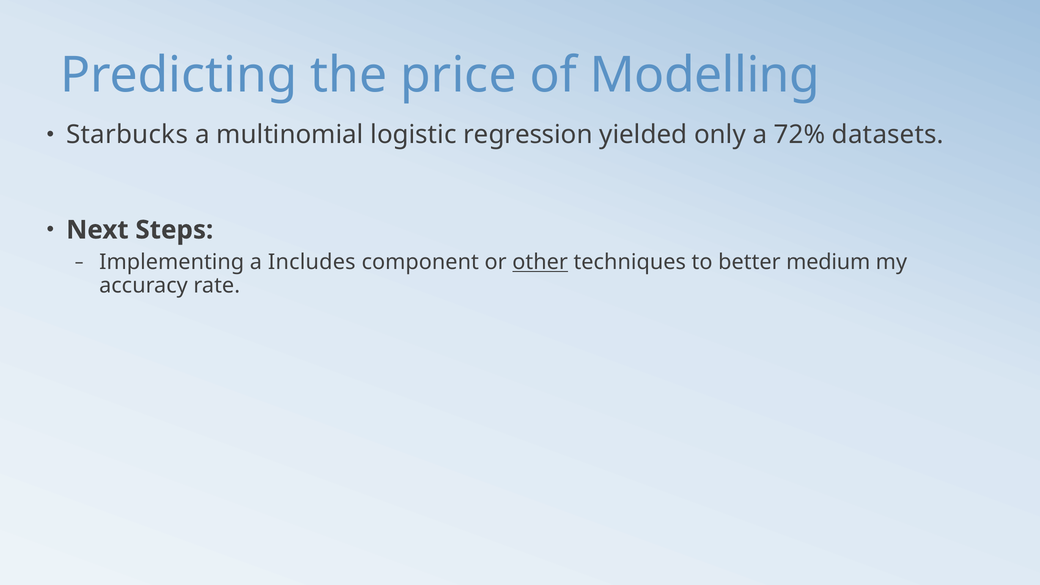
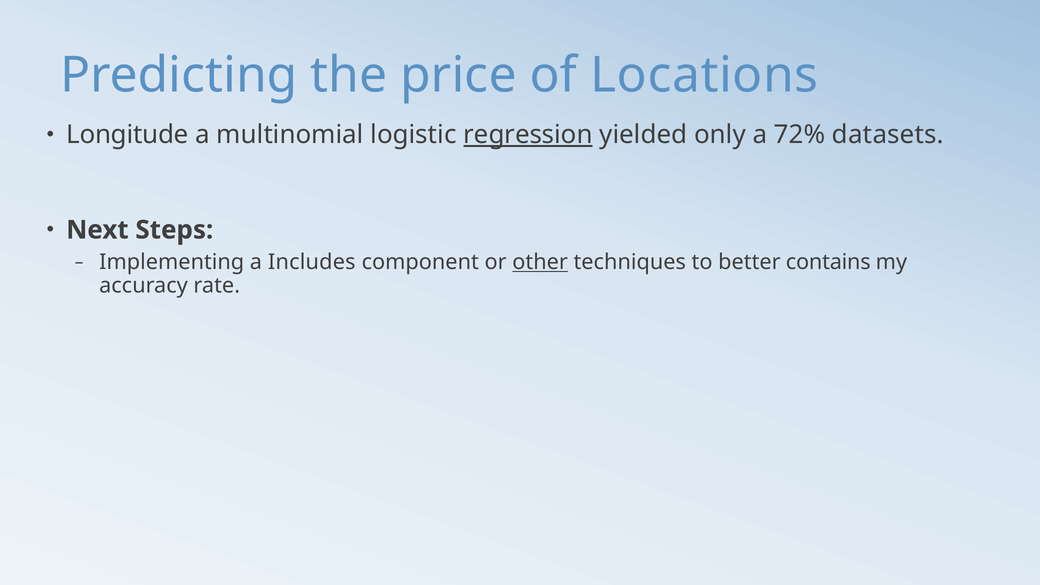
Modelling: Modelling -> Locations (704, 75)
Starbucks: Starbucks -> Longitude (127, 135)
regression underline: none -> present (528, 135)
medium: medium -> contains (828, 262)
